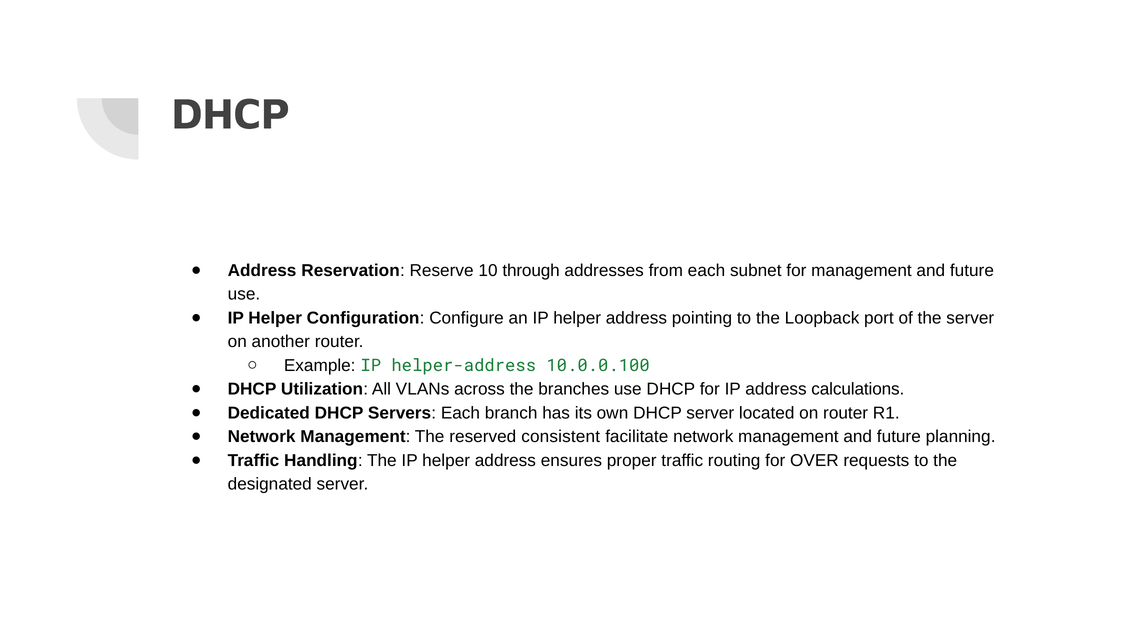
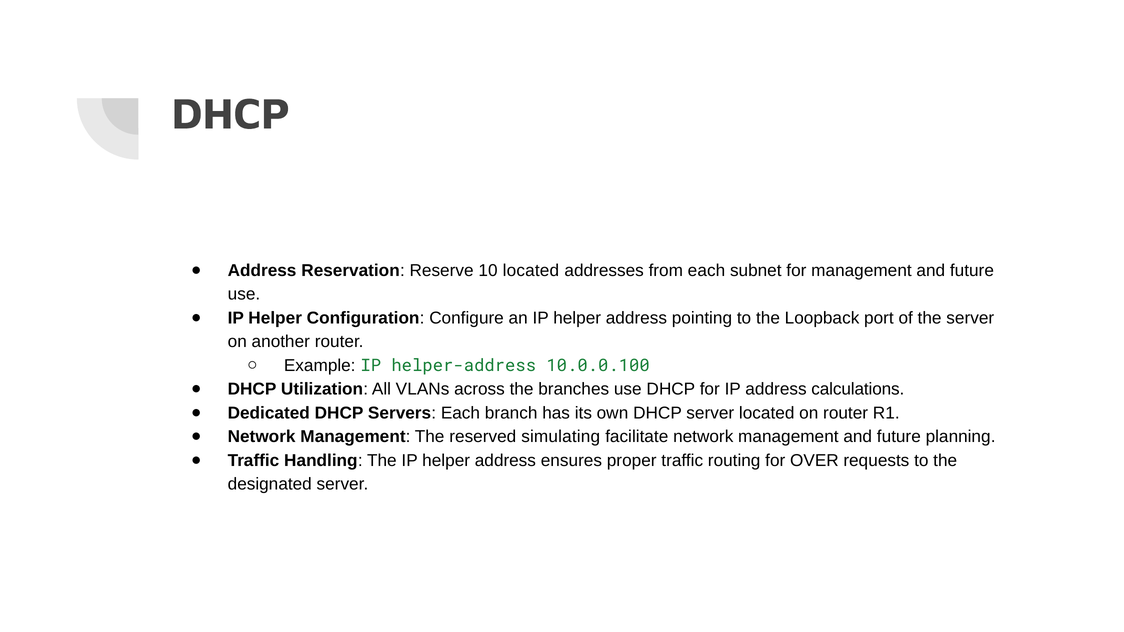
10 through: through -> located (531, 271)
consistent: consistent -> simulating (561, 437)
